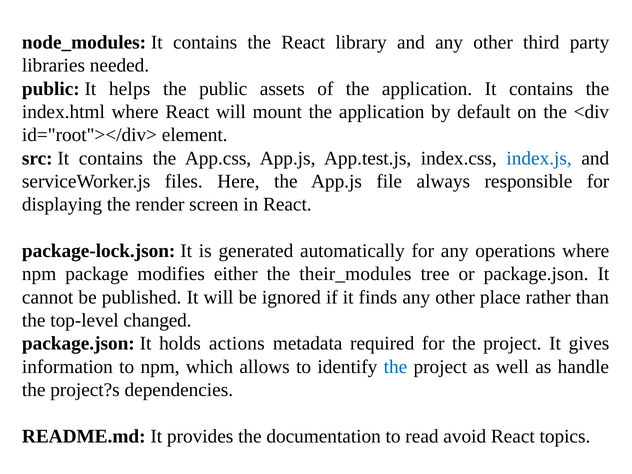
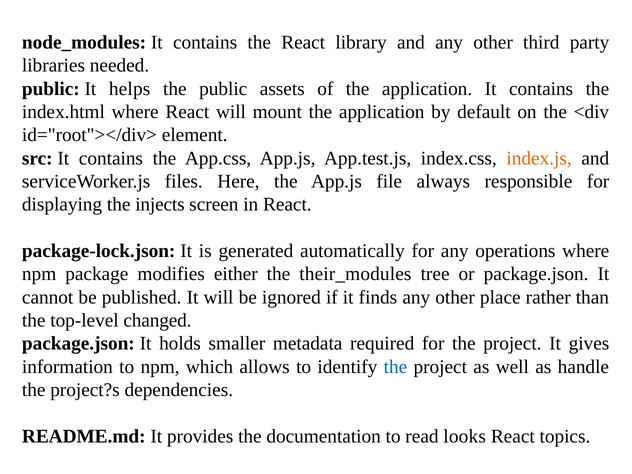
index.js colour: blue -> orange (539, 158)
render: render -> injects (160, 205)
actions: actions -> smaller (237, 344)
avoid: avoid -> looks (465, 436)
